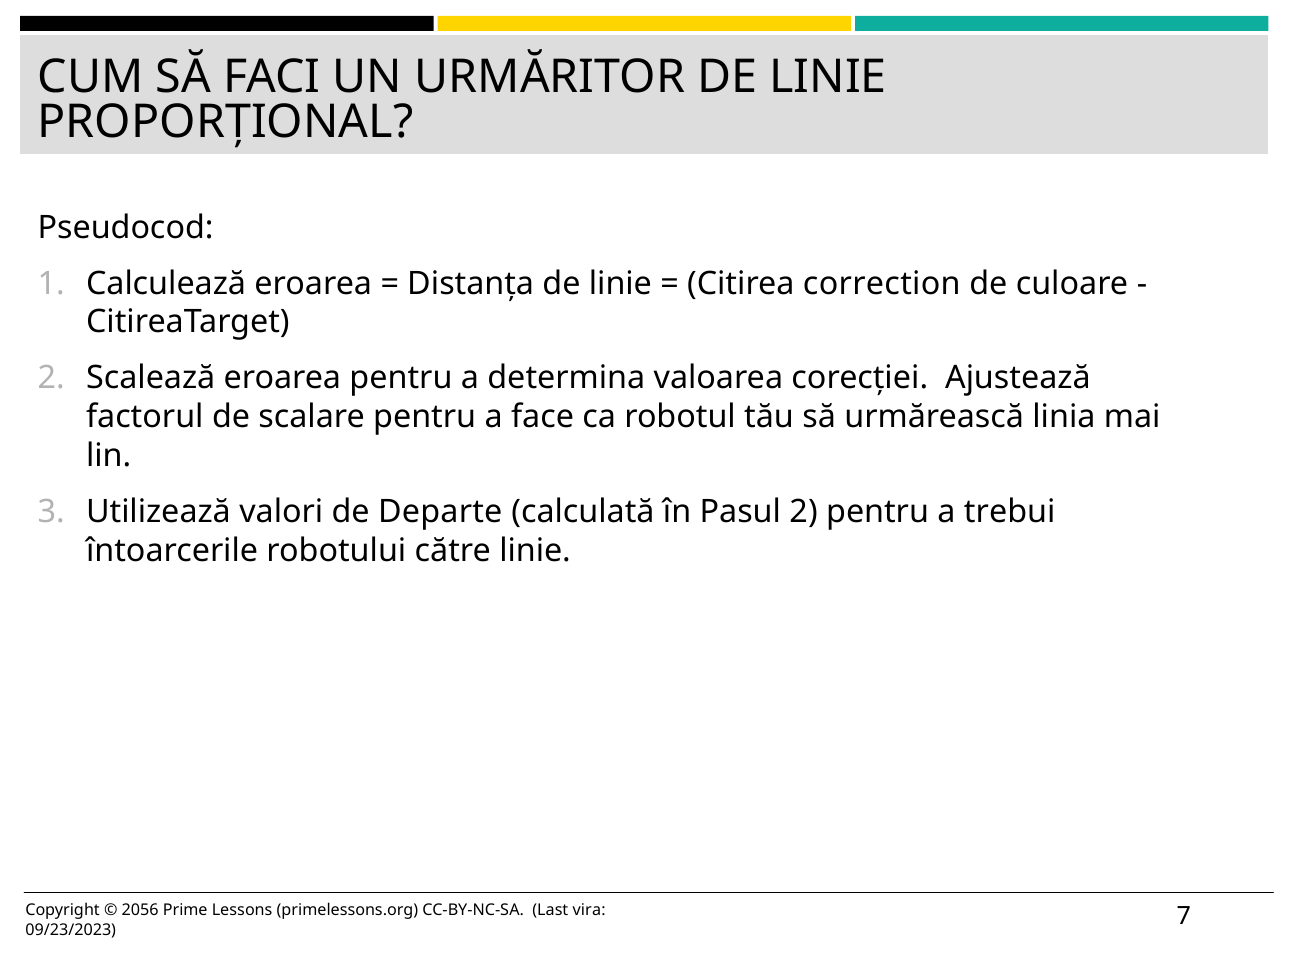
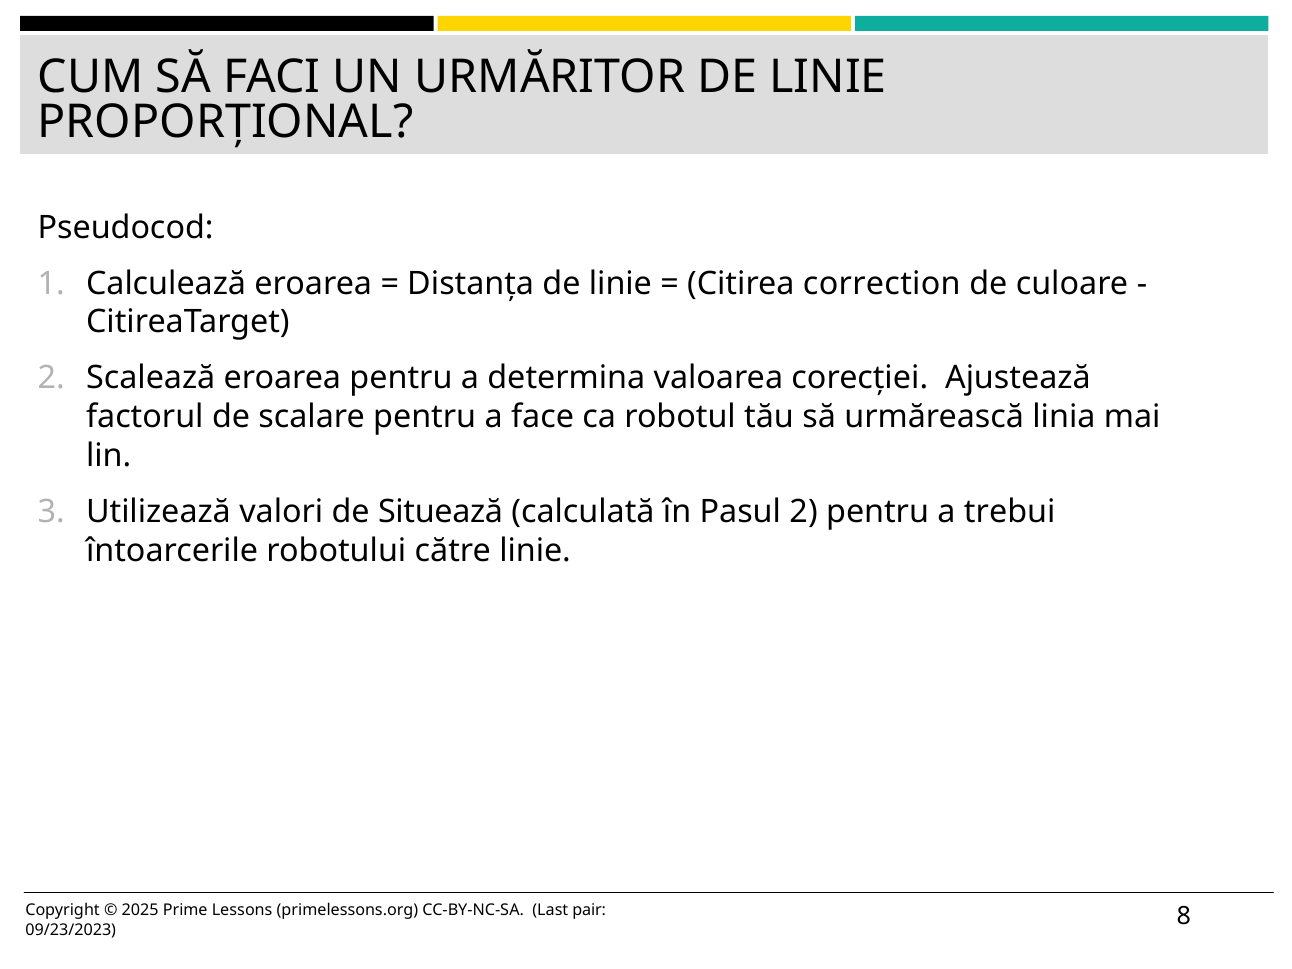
Departe: Departe -> Situează (441, 512)
2056: 2056 -> 2025 (140, 910)
vira: vira -> pair (589, 910)
7: 7 -> 8 (1184, 916)
